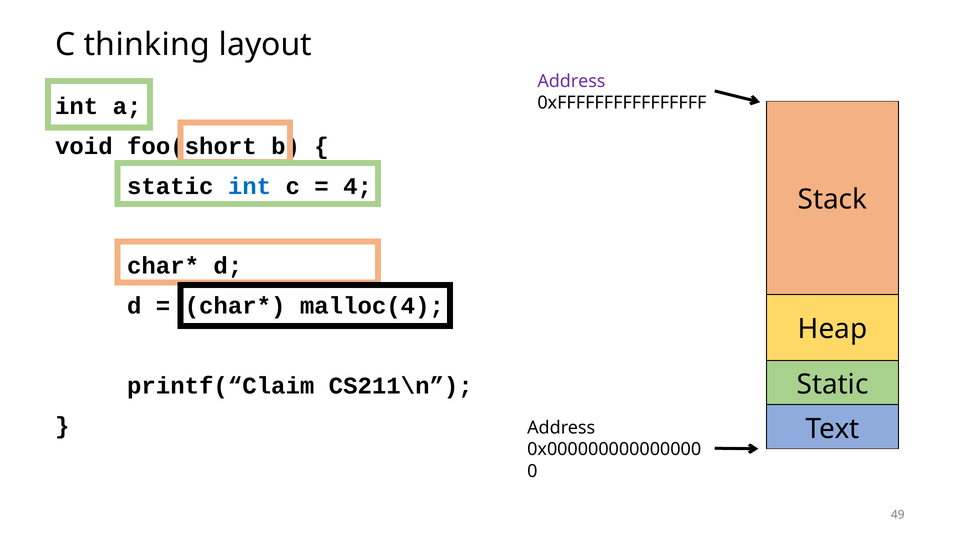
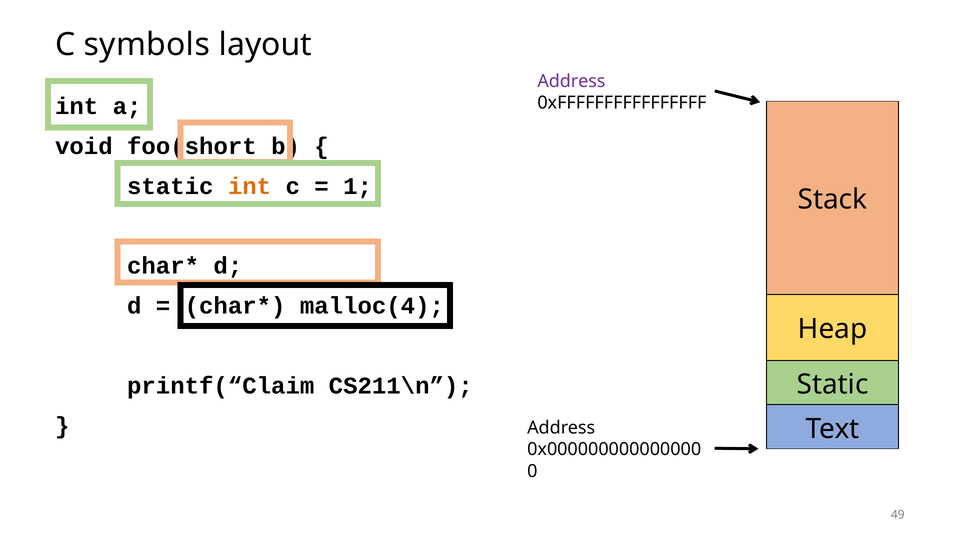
thinking: thinking -> symbols (147, 45)
int colour: blue -> orange (249, 186)
4: 4 -> 1 (358, 186)
